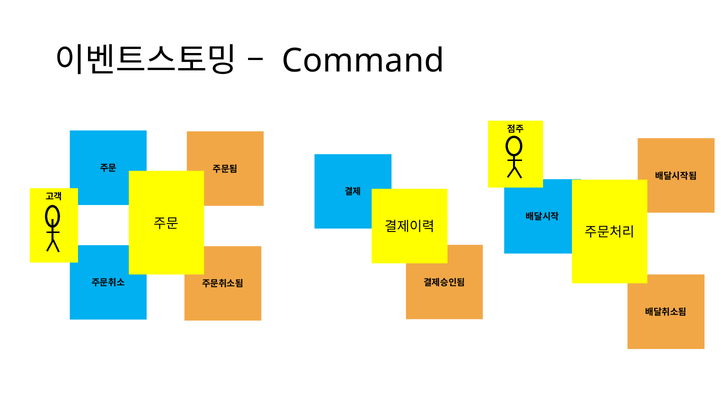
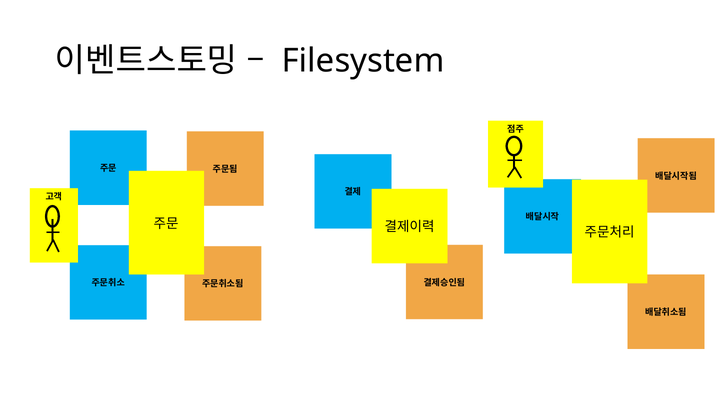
Command: Command -> Filesystem (363, 61)
